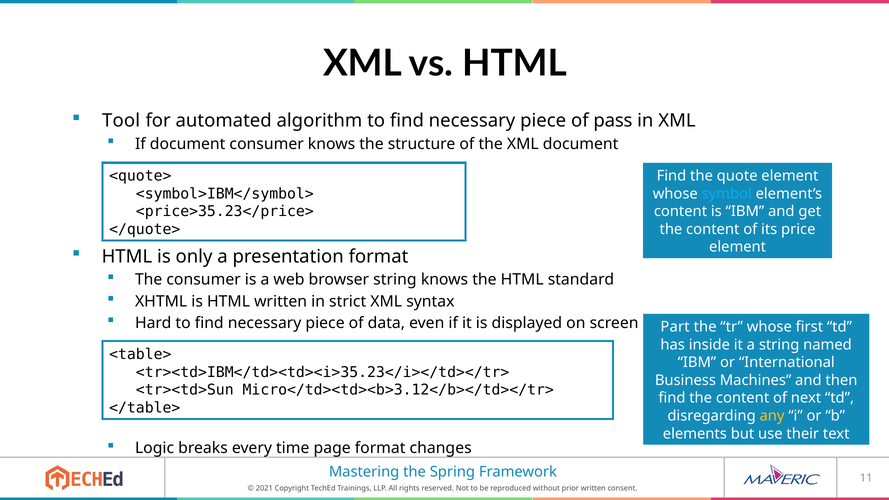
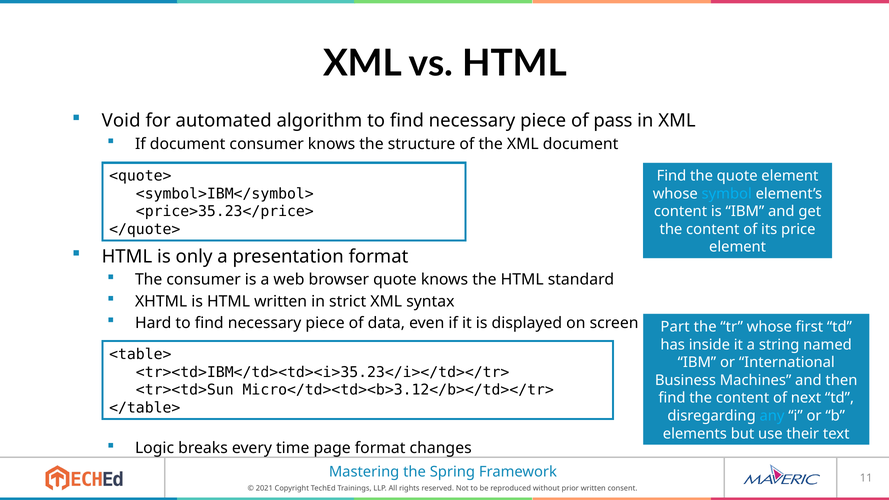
Tool: Tool -> Void (121, 121)
browser string: string -> quote (395, 280)
any colour: yellow -> light blue (772, 416)
